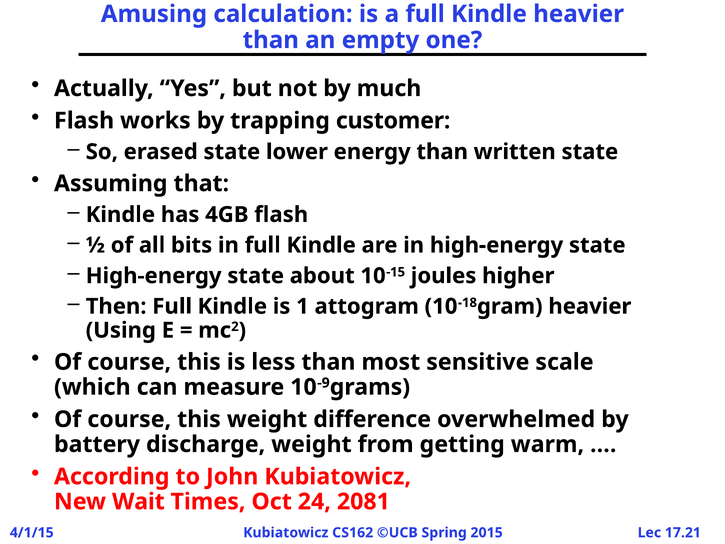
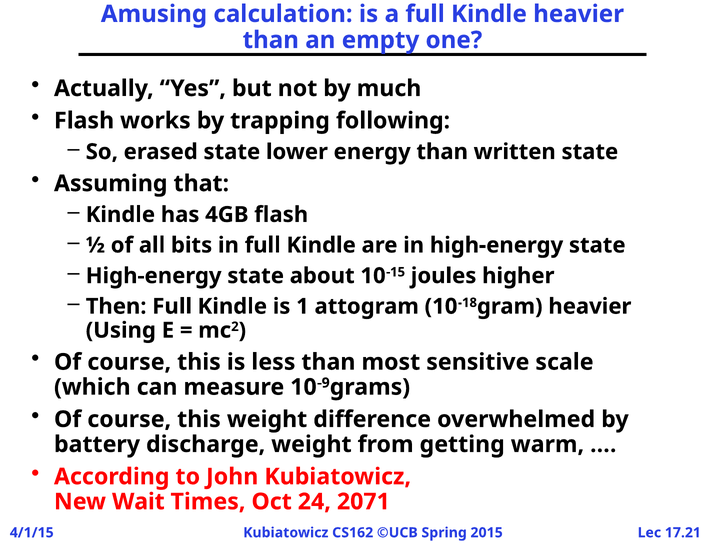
customer: customer -> following (393, 121)
2081: 2081 -> 2071 (363, 501)
